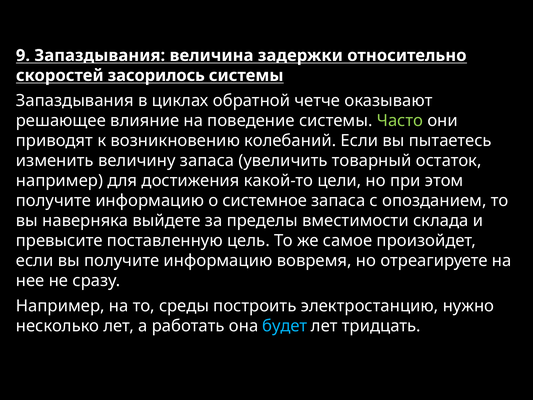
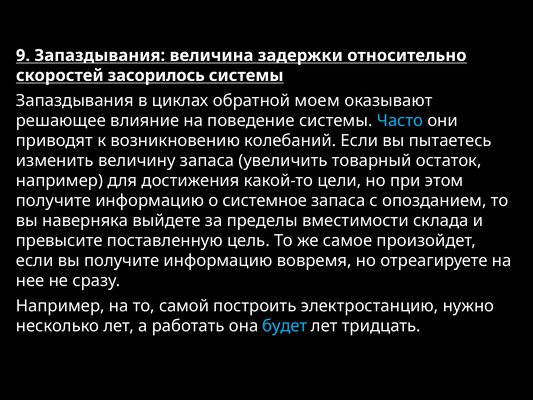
четче: четче -> моем (317, 101)
Часто colour: light green -> light blue (400, 121)
среды: среды -> самой (184, 306)
